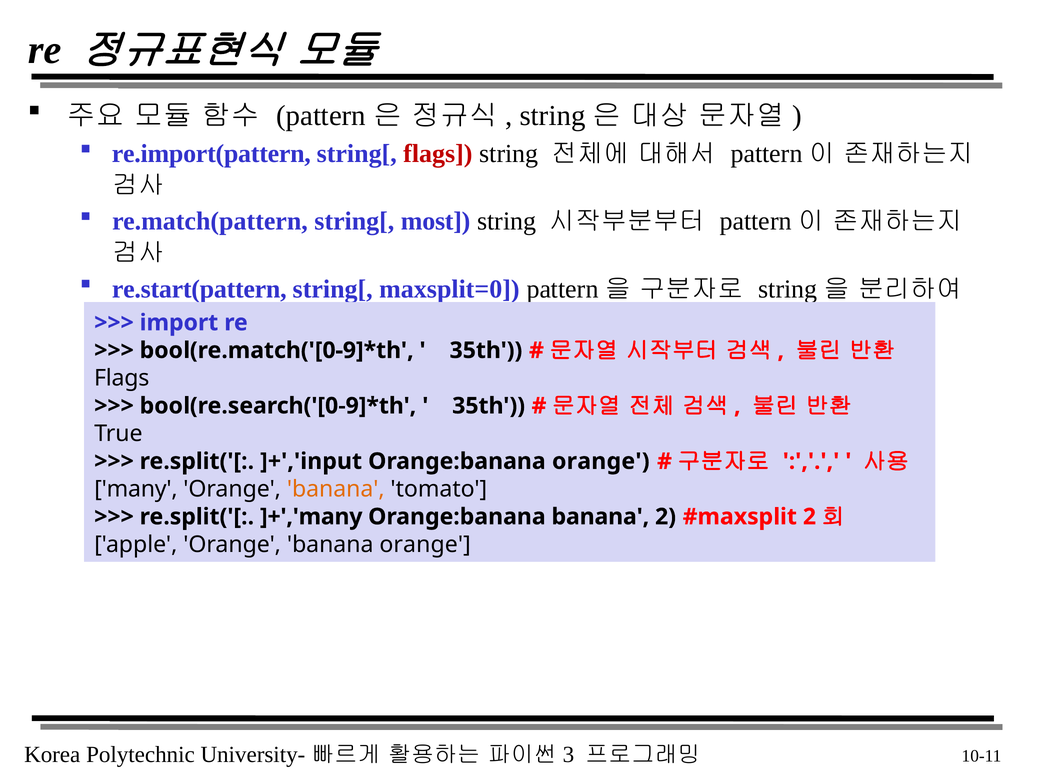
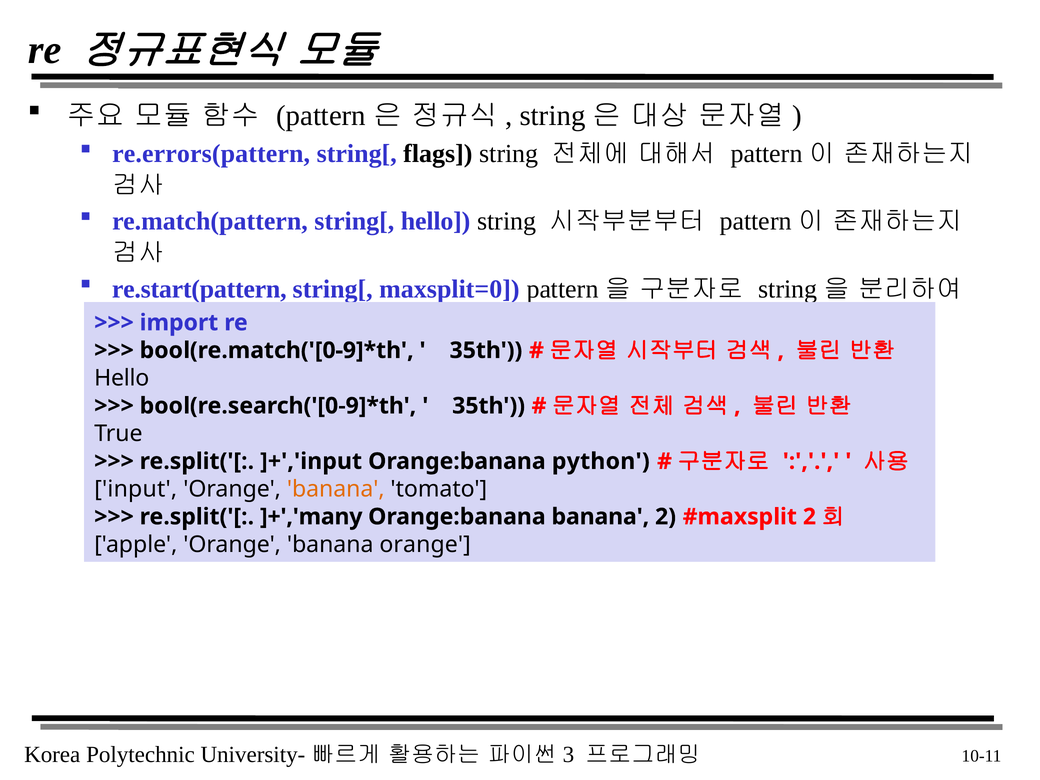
re.import(pattern: re.import(pattern -> re.errors(pattern (211, 154)
flags colour: red -> black (438, 154)
string[ most: most -> hello (436, 221)
Flags: Flags -> Hello (122, 378)
Orange:banana orange: orange -> python (601, 461)
many: many -> input (136, 489)
